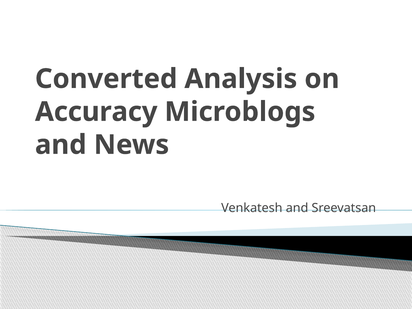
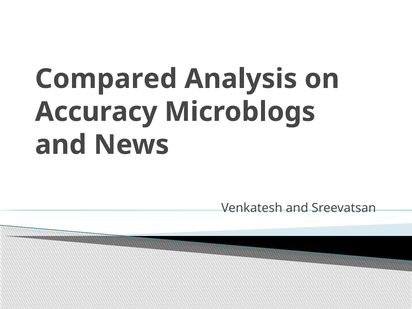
Converted: Converted -> Compared (106, 79)
